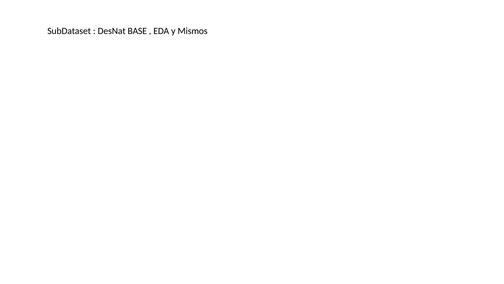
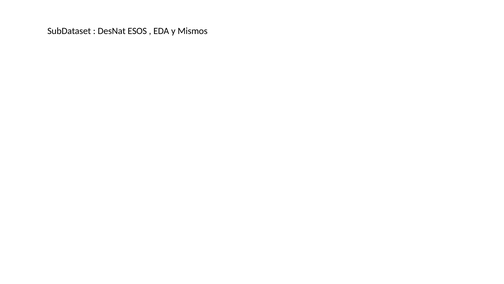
BASE: BASE -> ESOS (137, 31)
